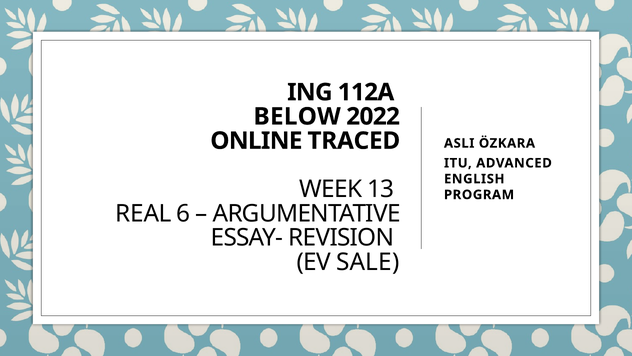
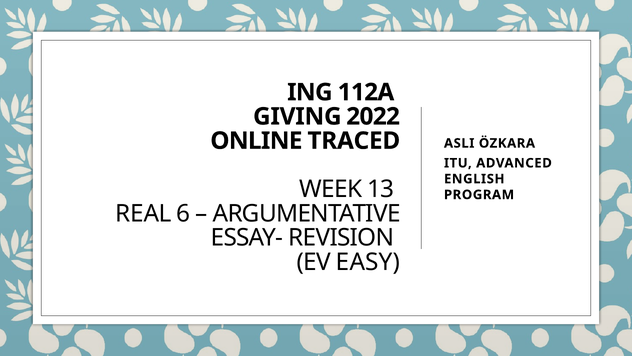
BELOW: BELOW -> GIVING (297, 116)
SALE: SALE -> EASY (368, 262)
